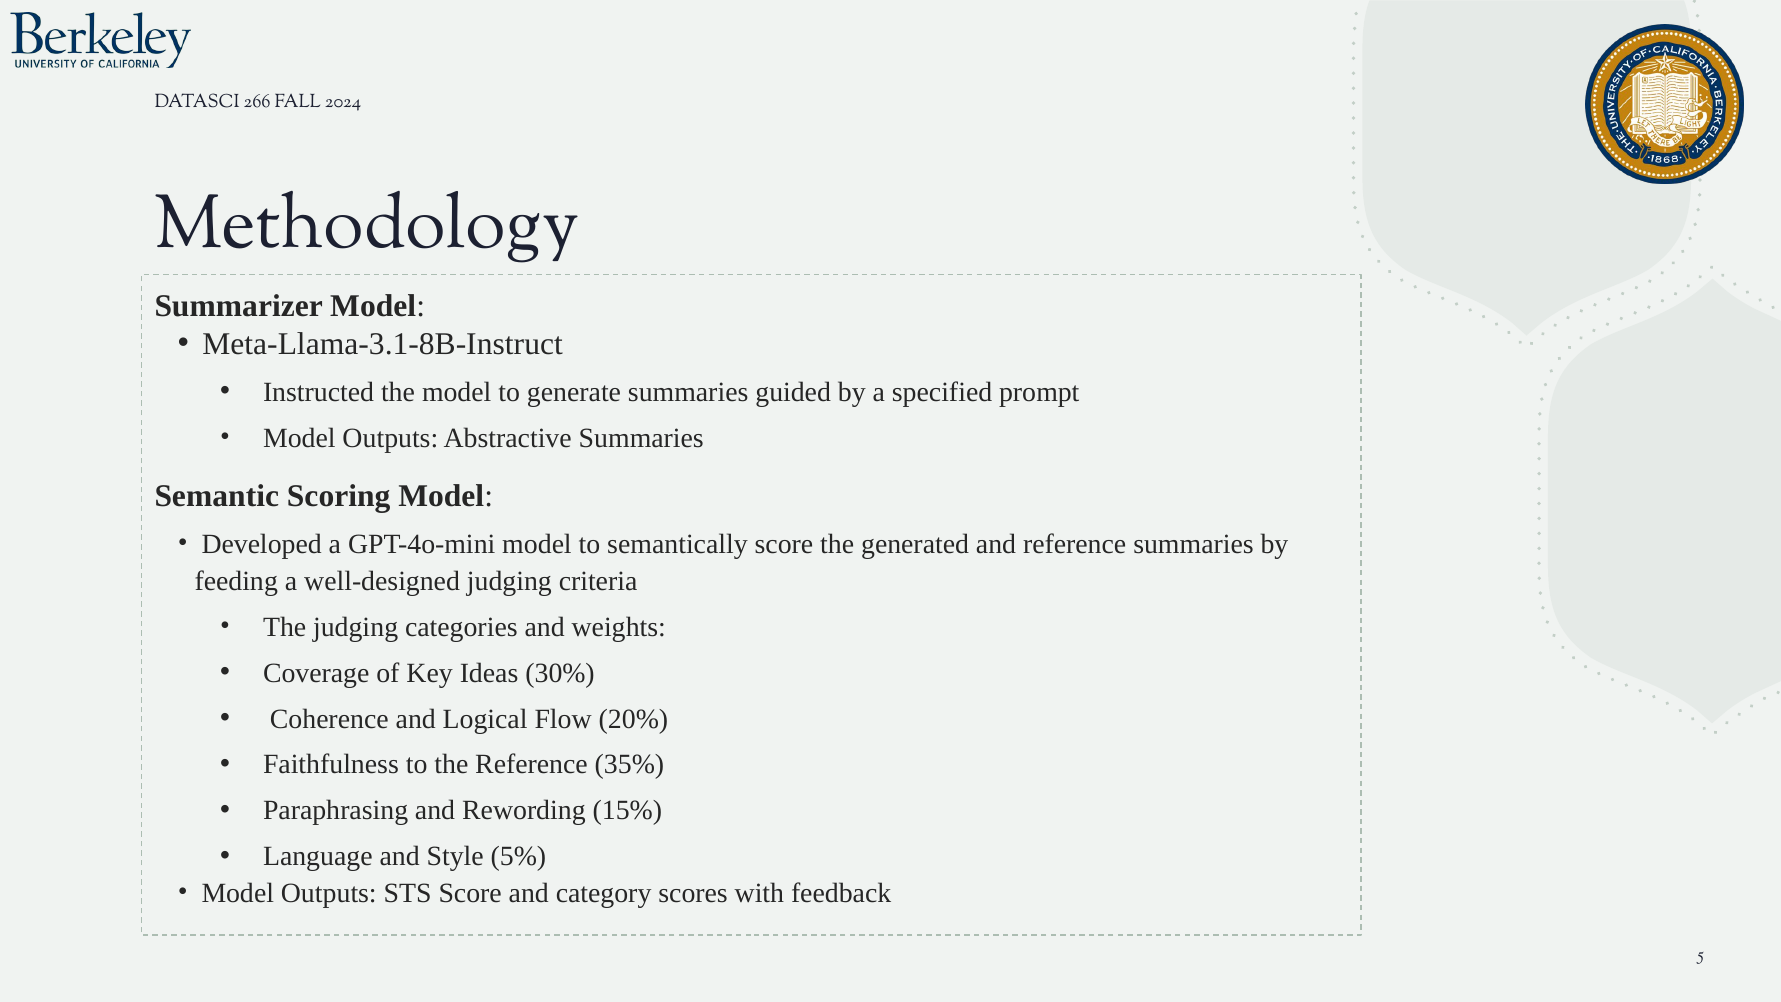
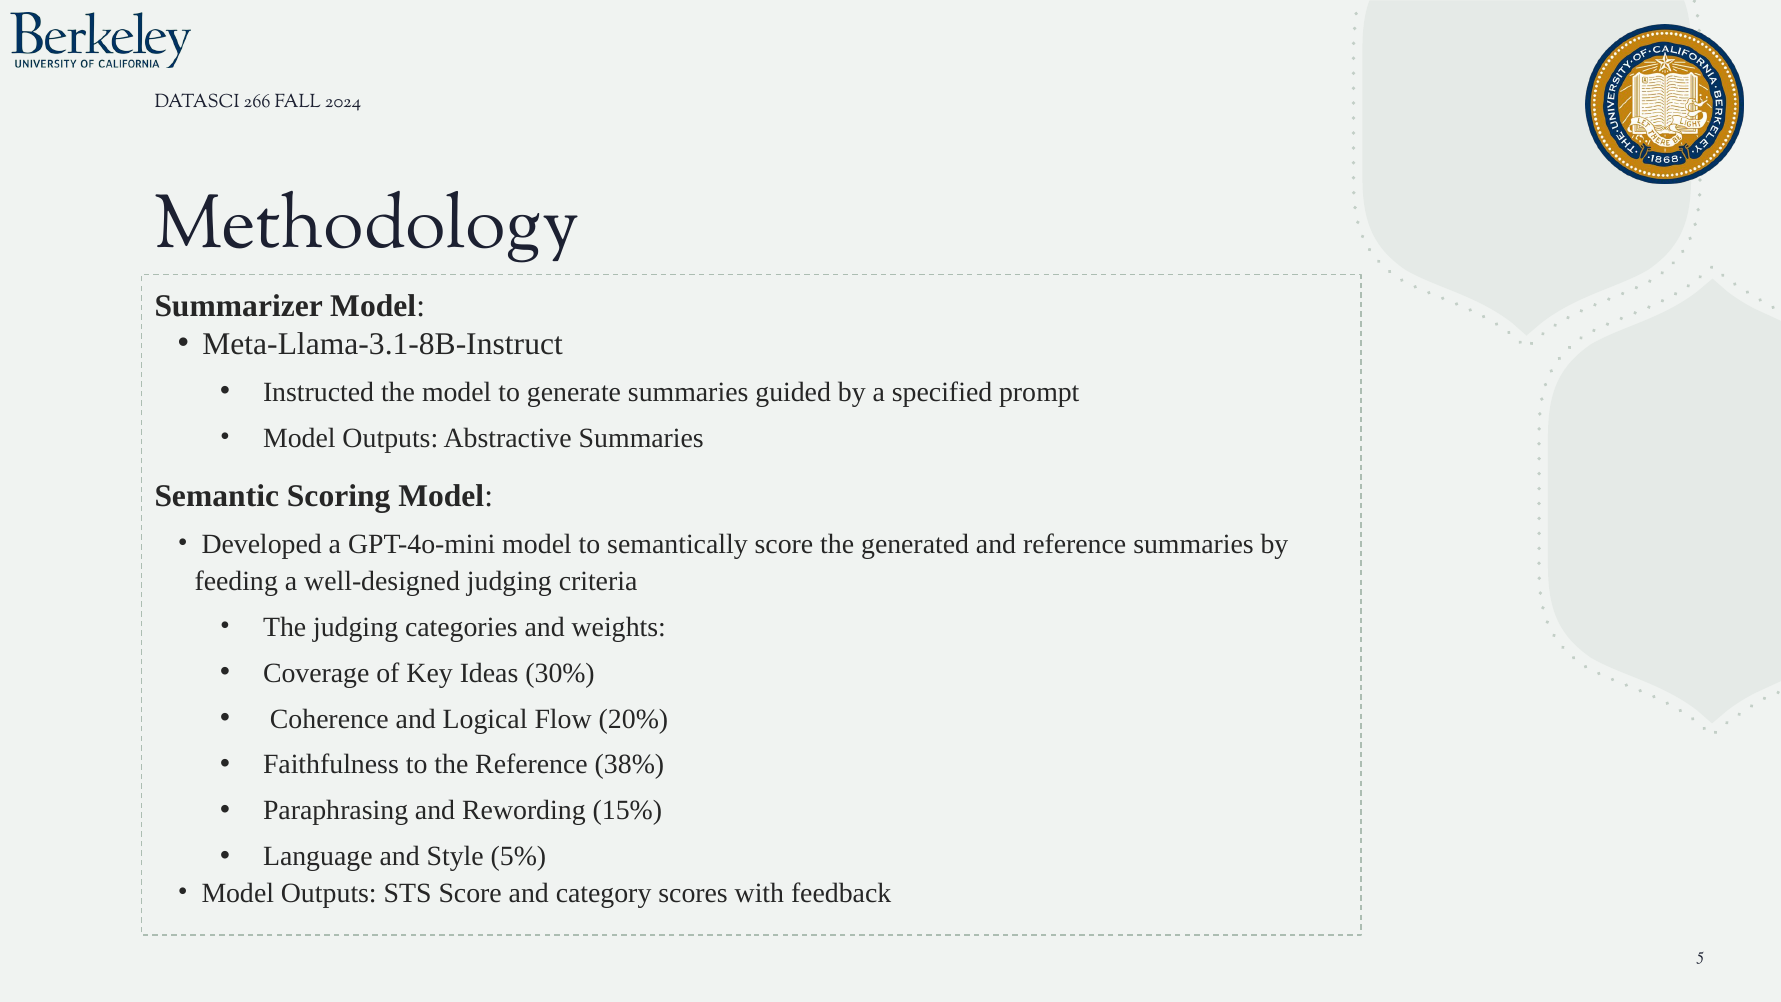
35%: 35% -> 38% (629, 765)
